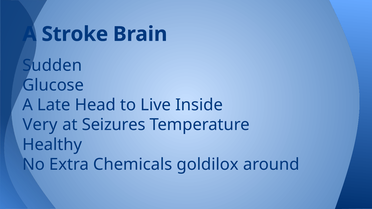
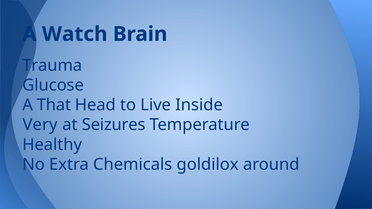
Stroke: Stroke -> Watch (75, 34)
Sudden: Sudden -> Trauma (52, 65)
Late: Late -> That (54, 105)
